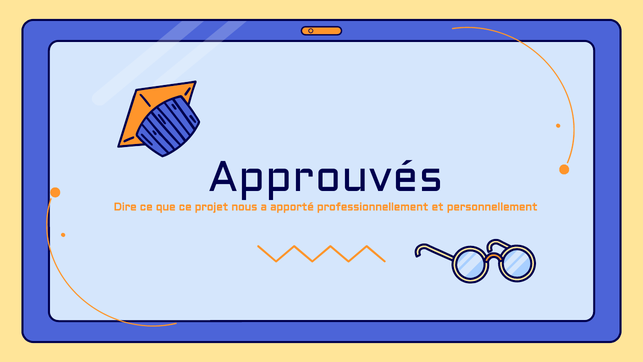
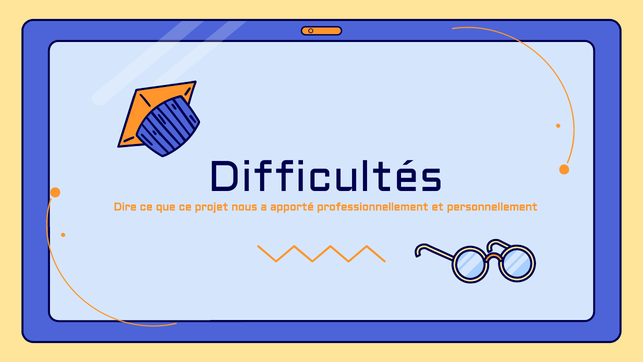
Approuvés: Approuvés -> Difficultés (326, 177)
